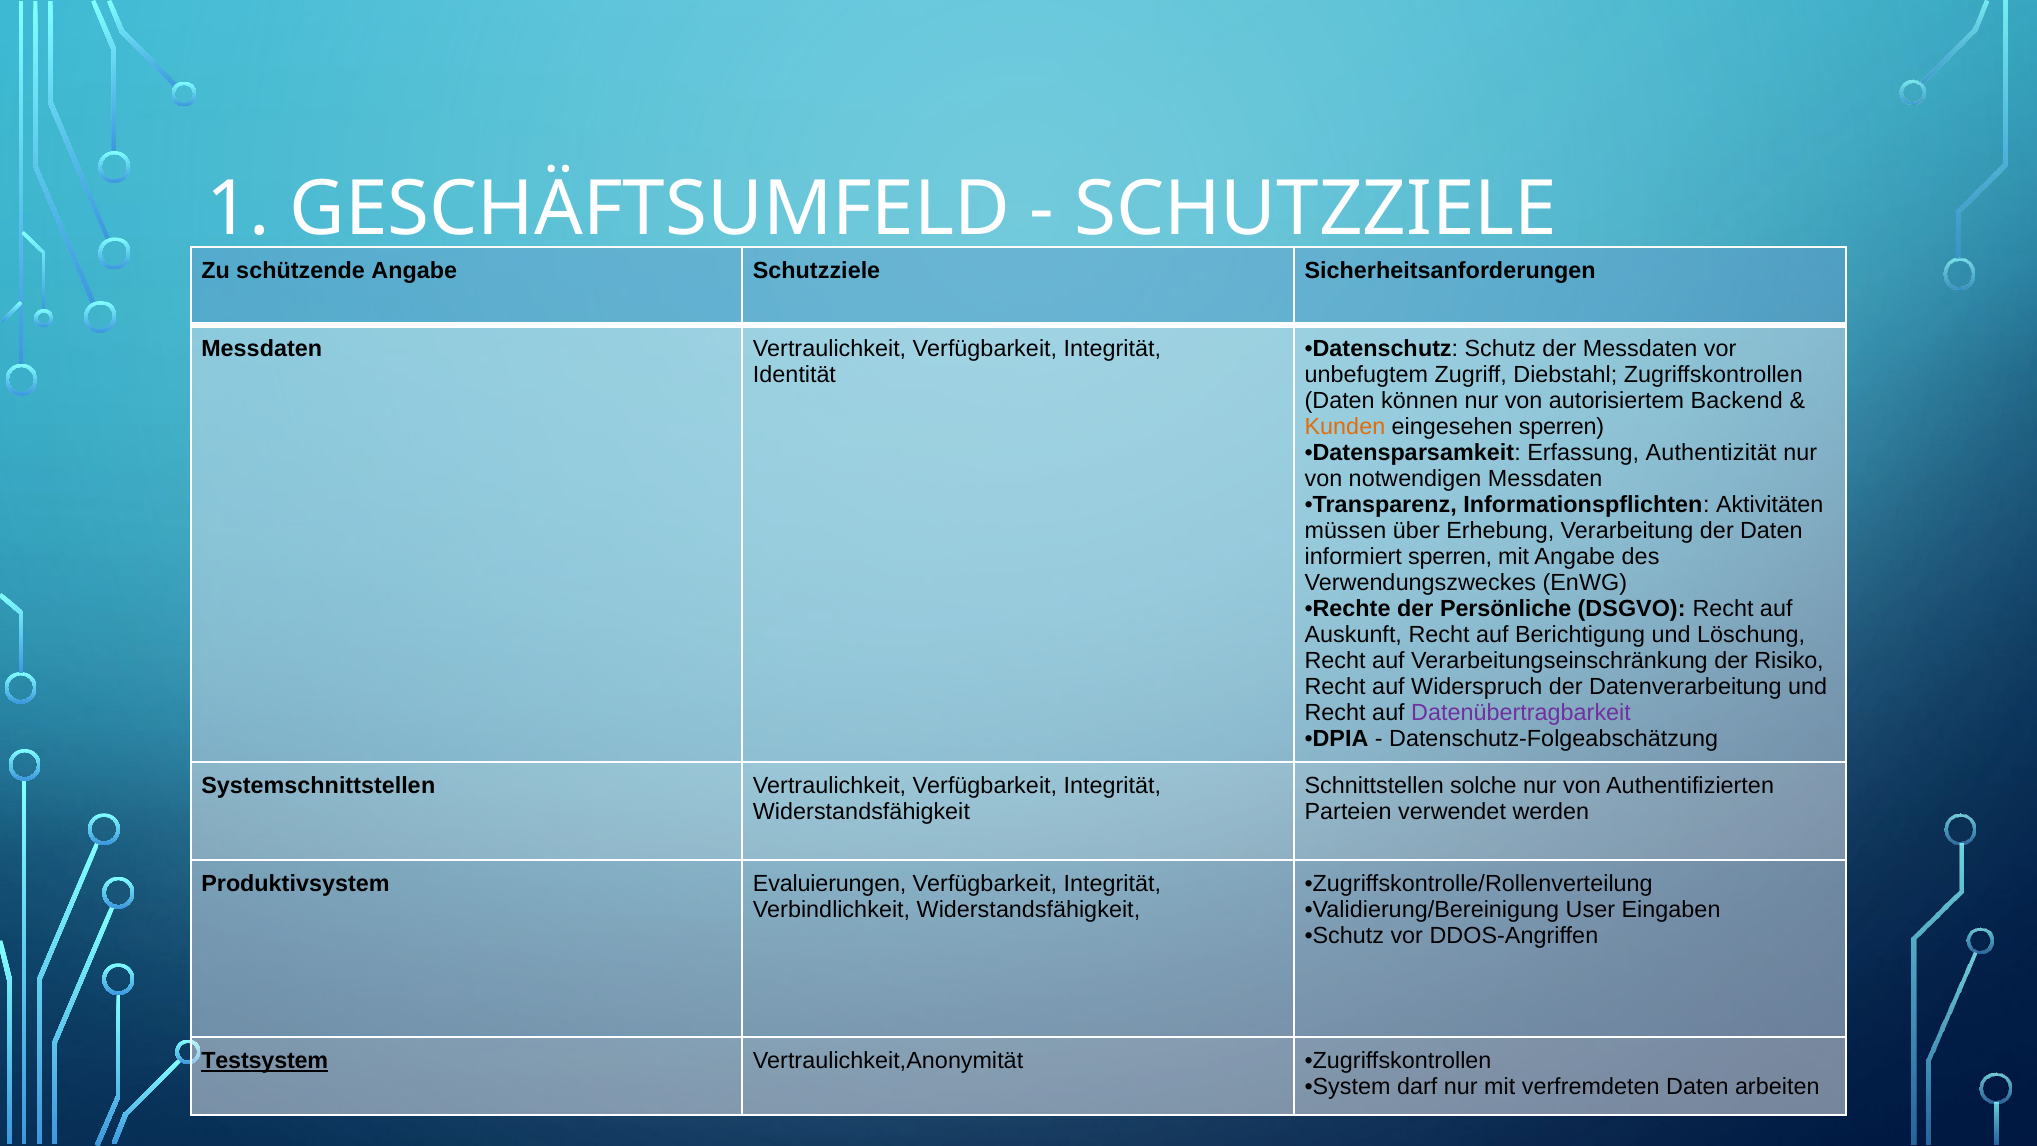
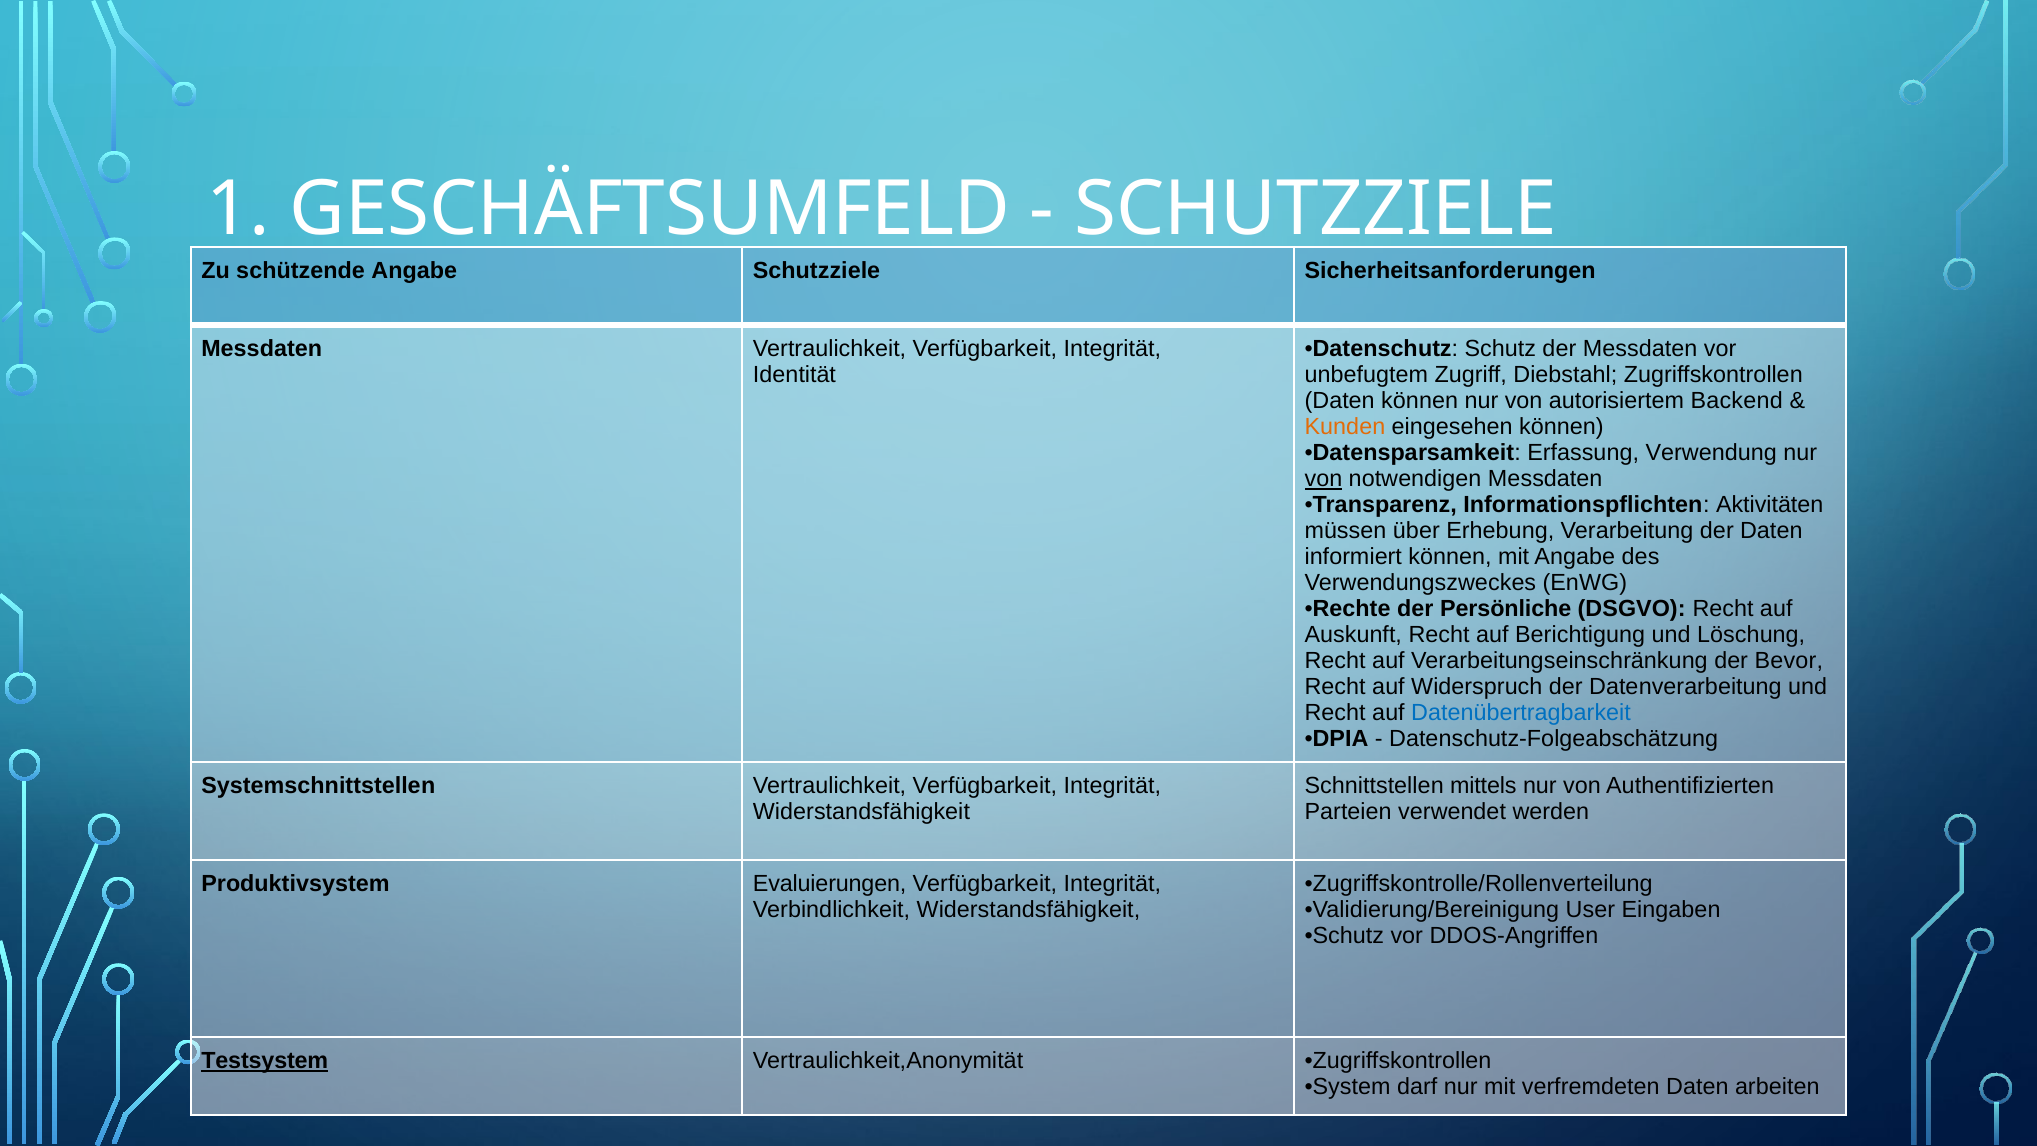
eingesehen sperren: sperren -> können (1561, 427)
Authentizität: Authentizität -> Verwendung (1711, 453)
von underline: none -> present (1323, 479)
informiert sperren: sperren -> können (1450, 557)
Risiko: Risiko -> Bevor (1789, 661)
Datenübertragbarkeit colour: purple -> blue (1521, 713)
solche: solche -> mittels (1483, 786)
